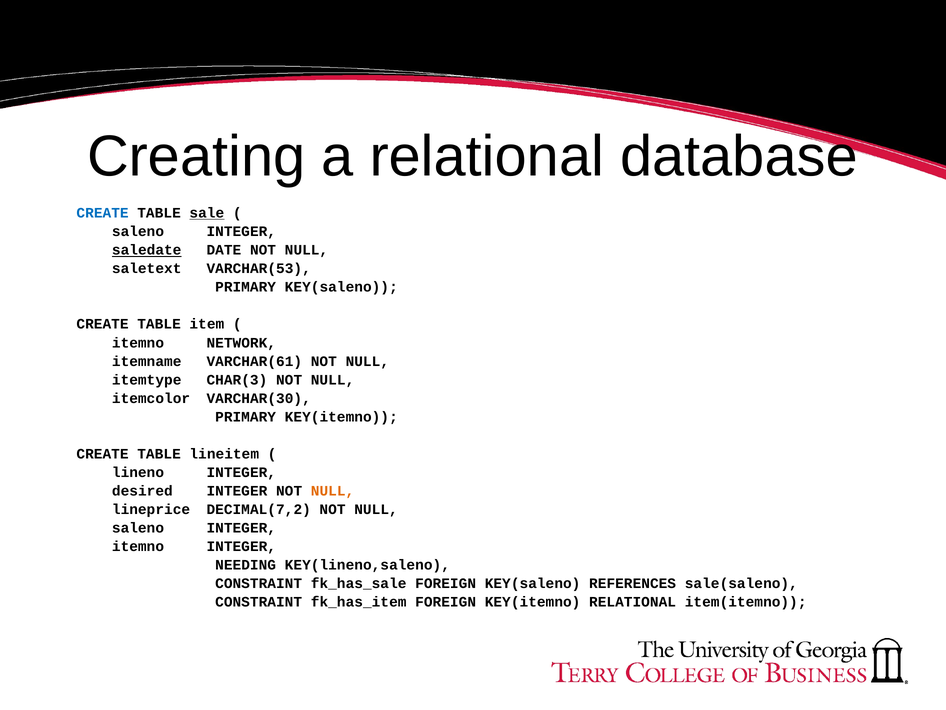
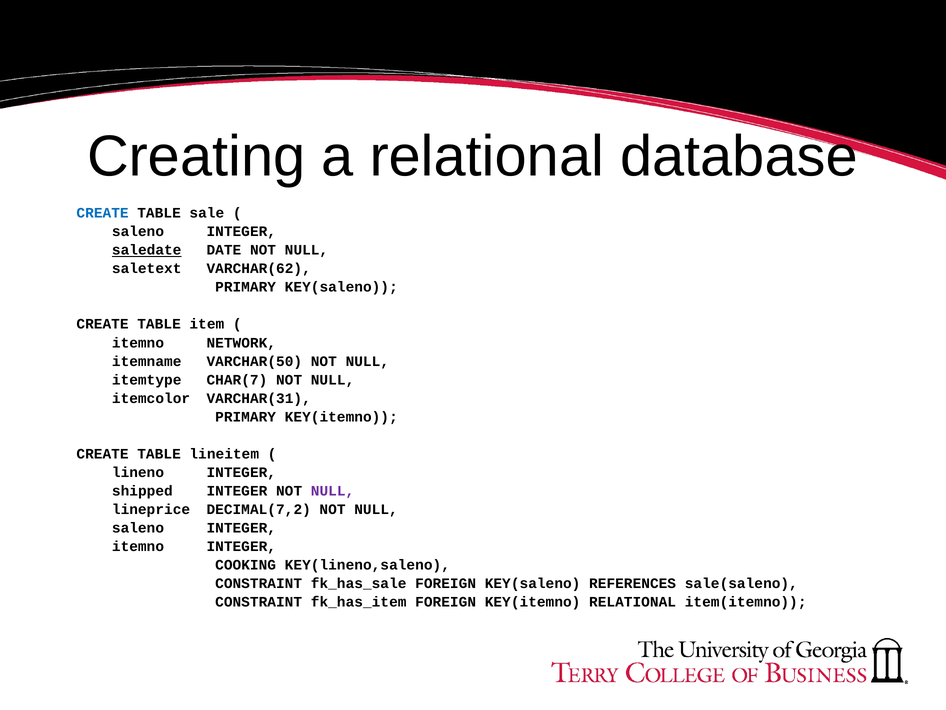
sale underline: present -> none (207, 213)
VARCHAR(53: VARCHAR(53 -> VARCHAR(62 (259, 268)
VARCHAR(61: VARCHAR(61 -> VARCHAR(50 (254, 361)
CHAR(3: CHAR(3 -> CHAR(7 (237, 380)
VARCHAR(30: VARCHAR(30 -> VARCHAR(31 (259, 398)
desired: desired -> shipped (142, 491)
NULL colour: orange -> purple (333, 491)
NEEDING: NEEDING -> COOKING (246, 565)
